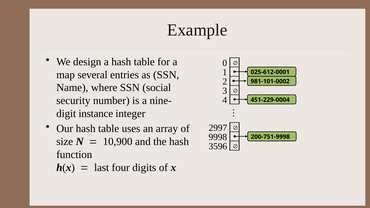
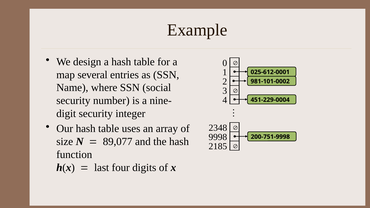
instance: instance -> security (96, 114)
2997: 2997 -> 2348 (218, 128)
10,900: 10,900 -> 89,077 (118, 142)
3596: 3596 -> 2185 (218, 146)
